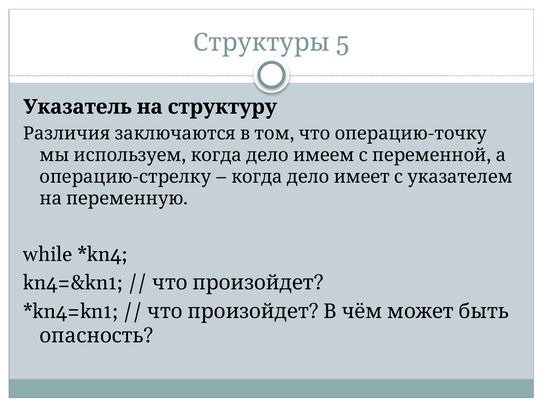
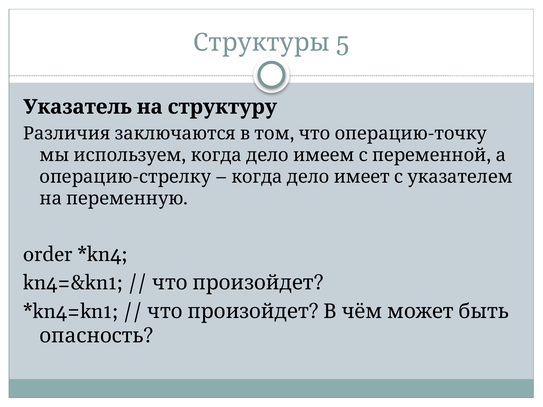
while: while -> order (48, 255)
